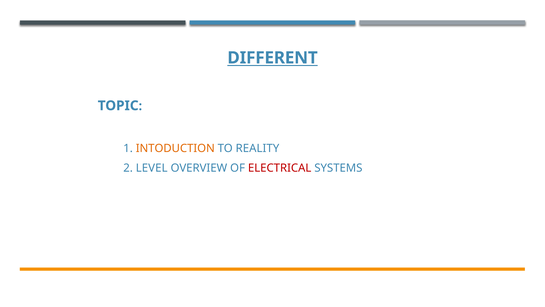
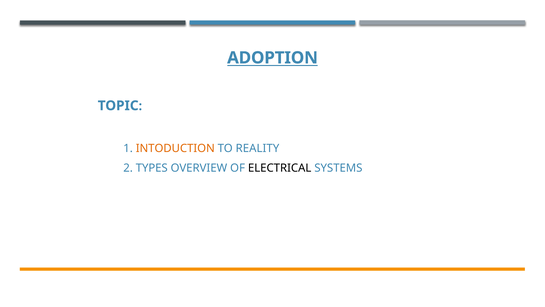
DIFFERENT: DIFFERENT -> ADOPTION (273, 58)
LEVEL: LEVEL -> TYPES (152, 168)
ELECTRICAL colour: red -> black (280, 168)
